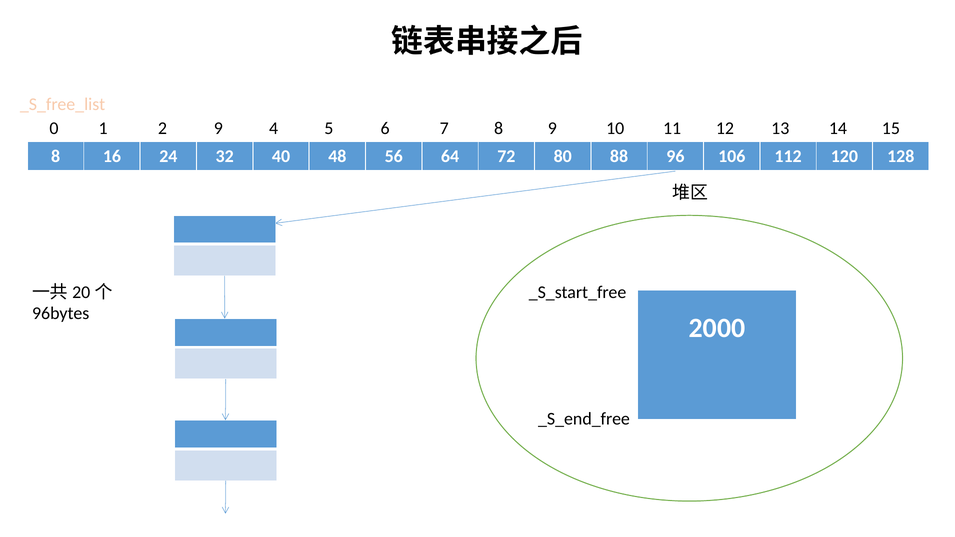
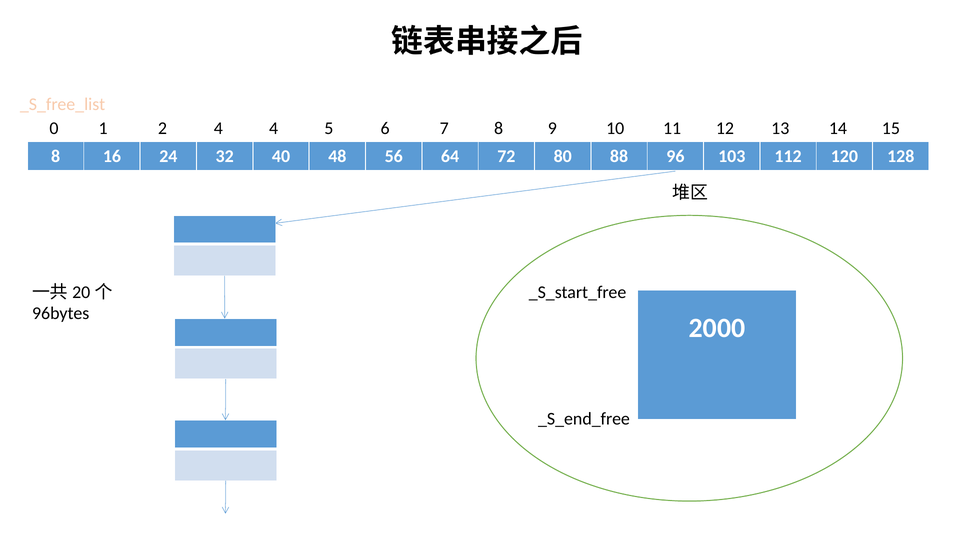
2 9: 9 -> 4 (218, 128)
106: 106 -> 103 (732, 156)
